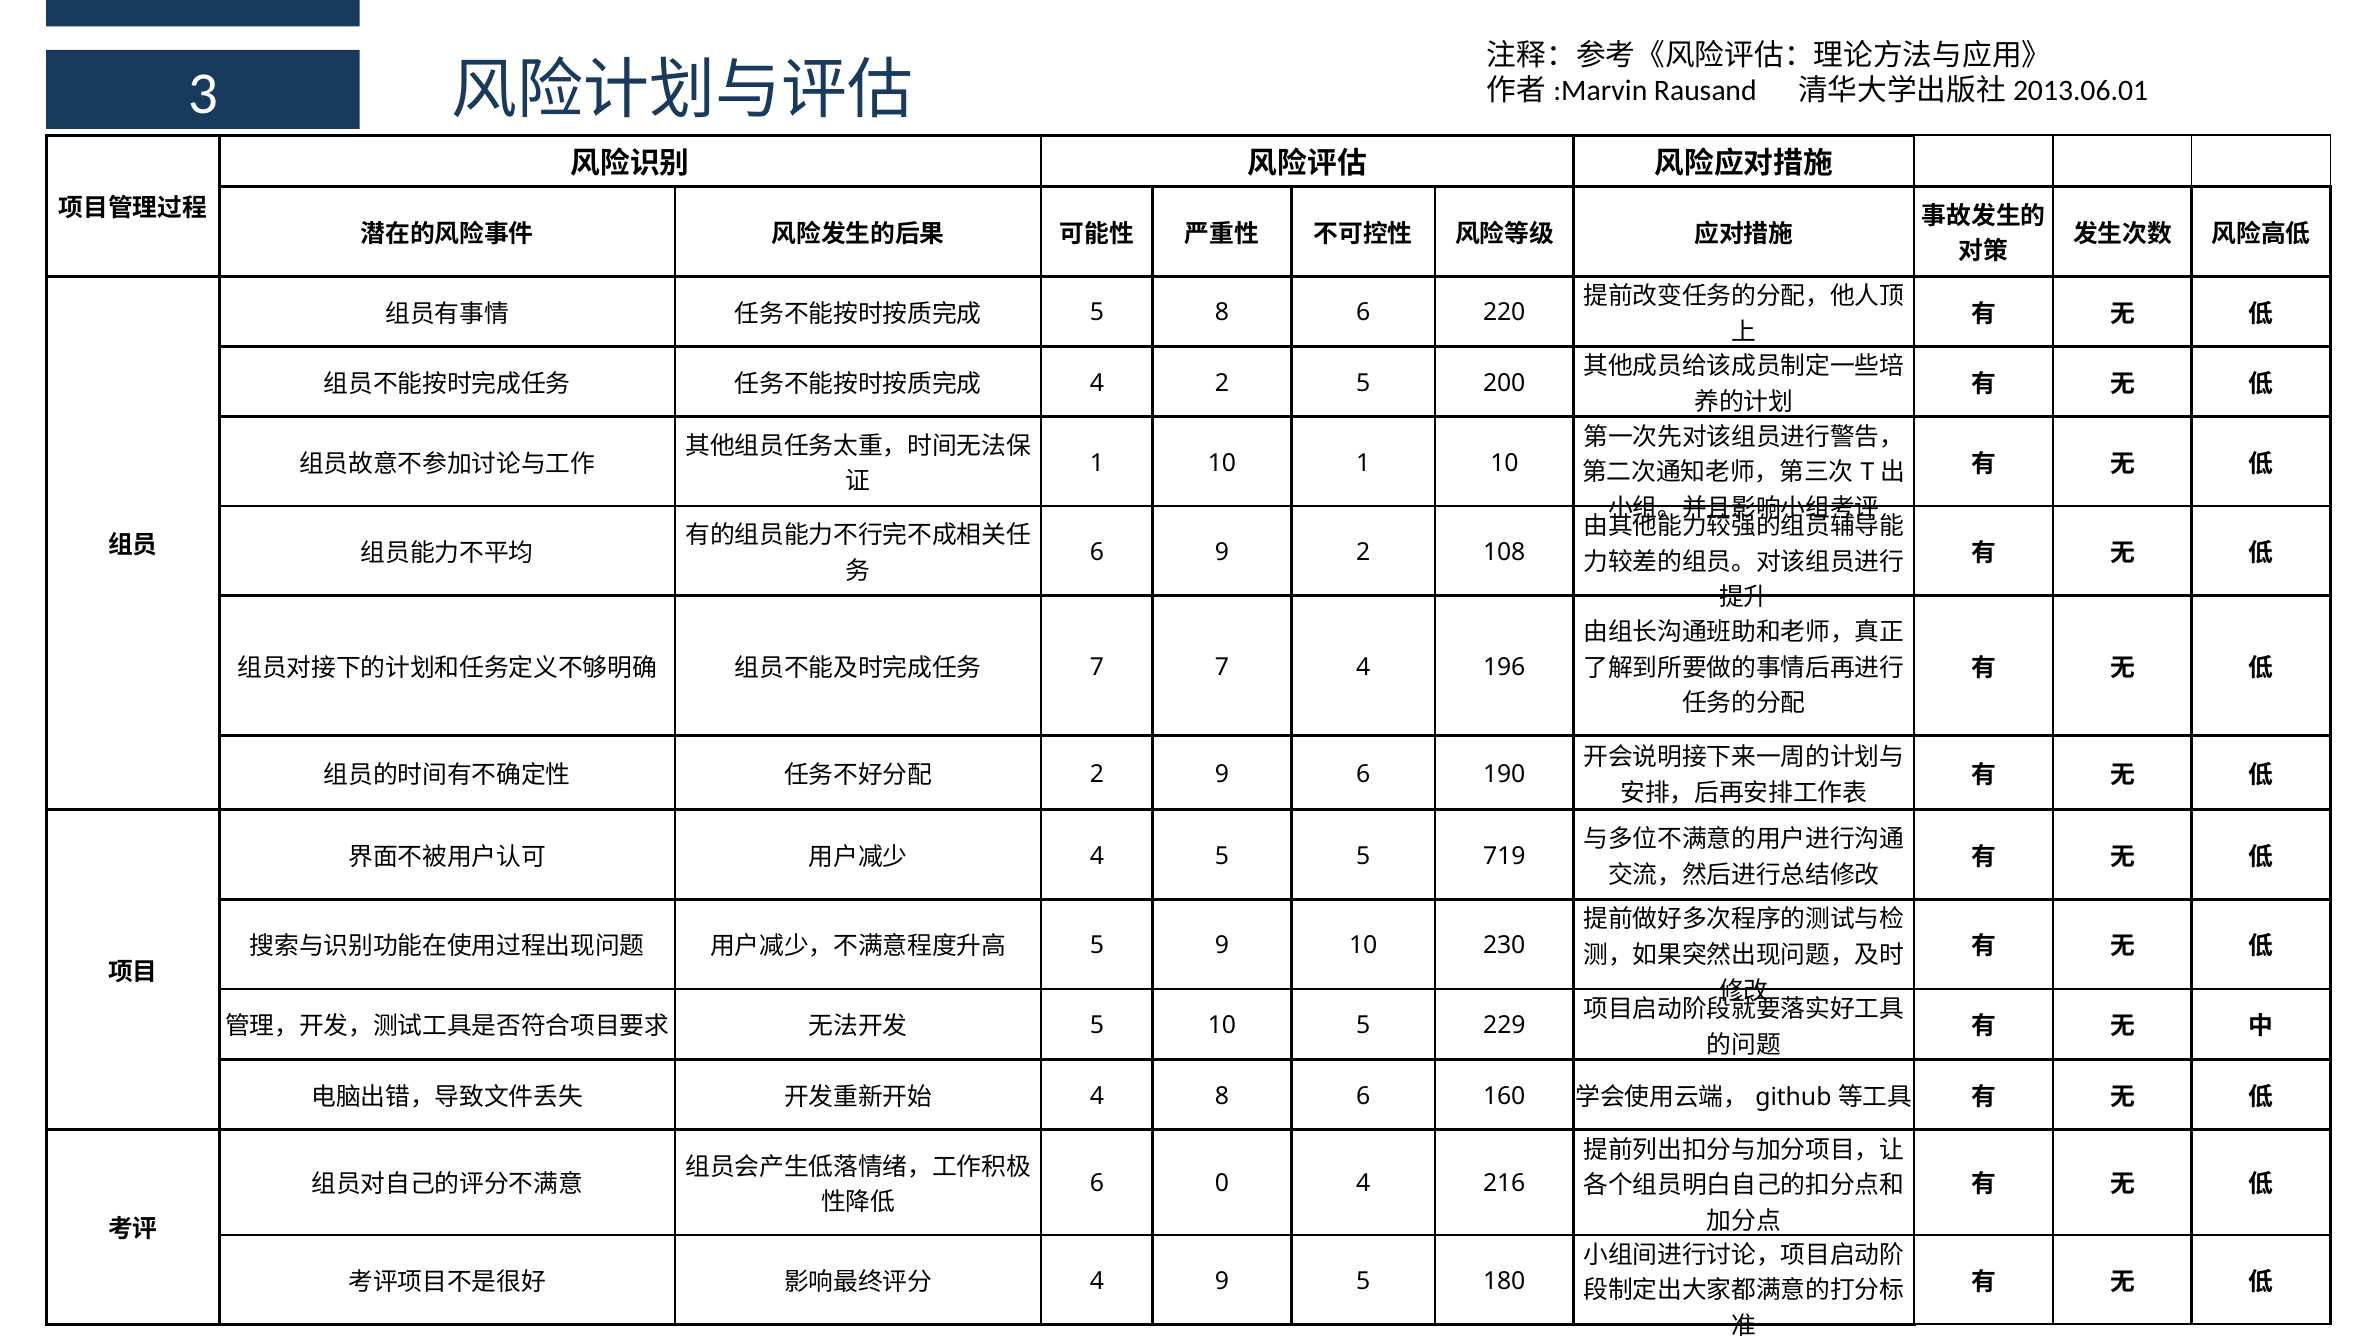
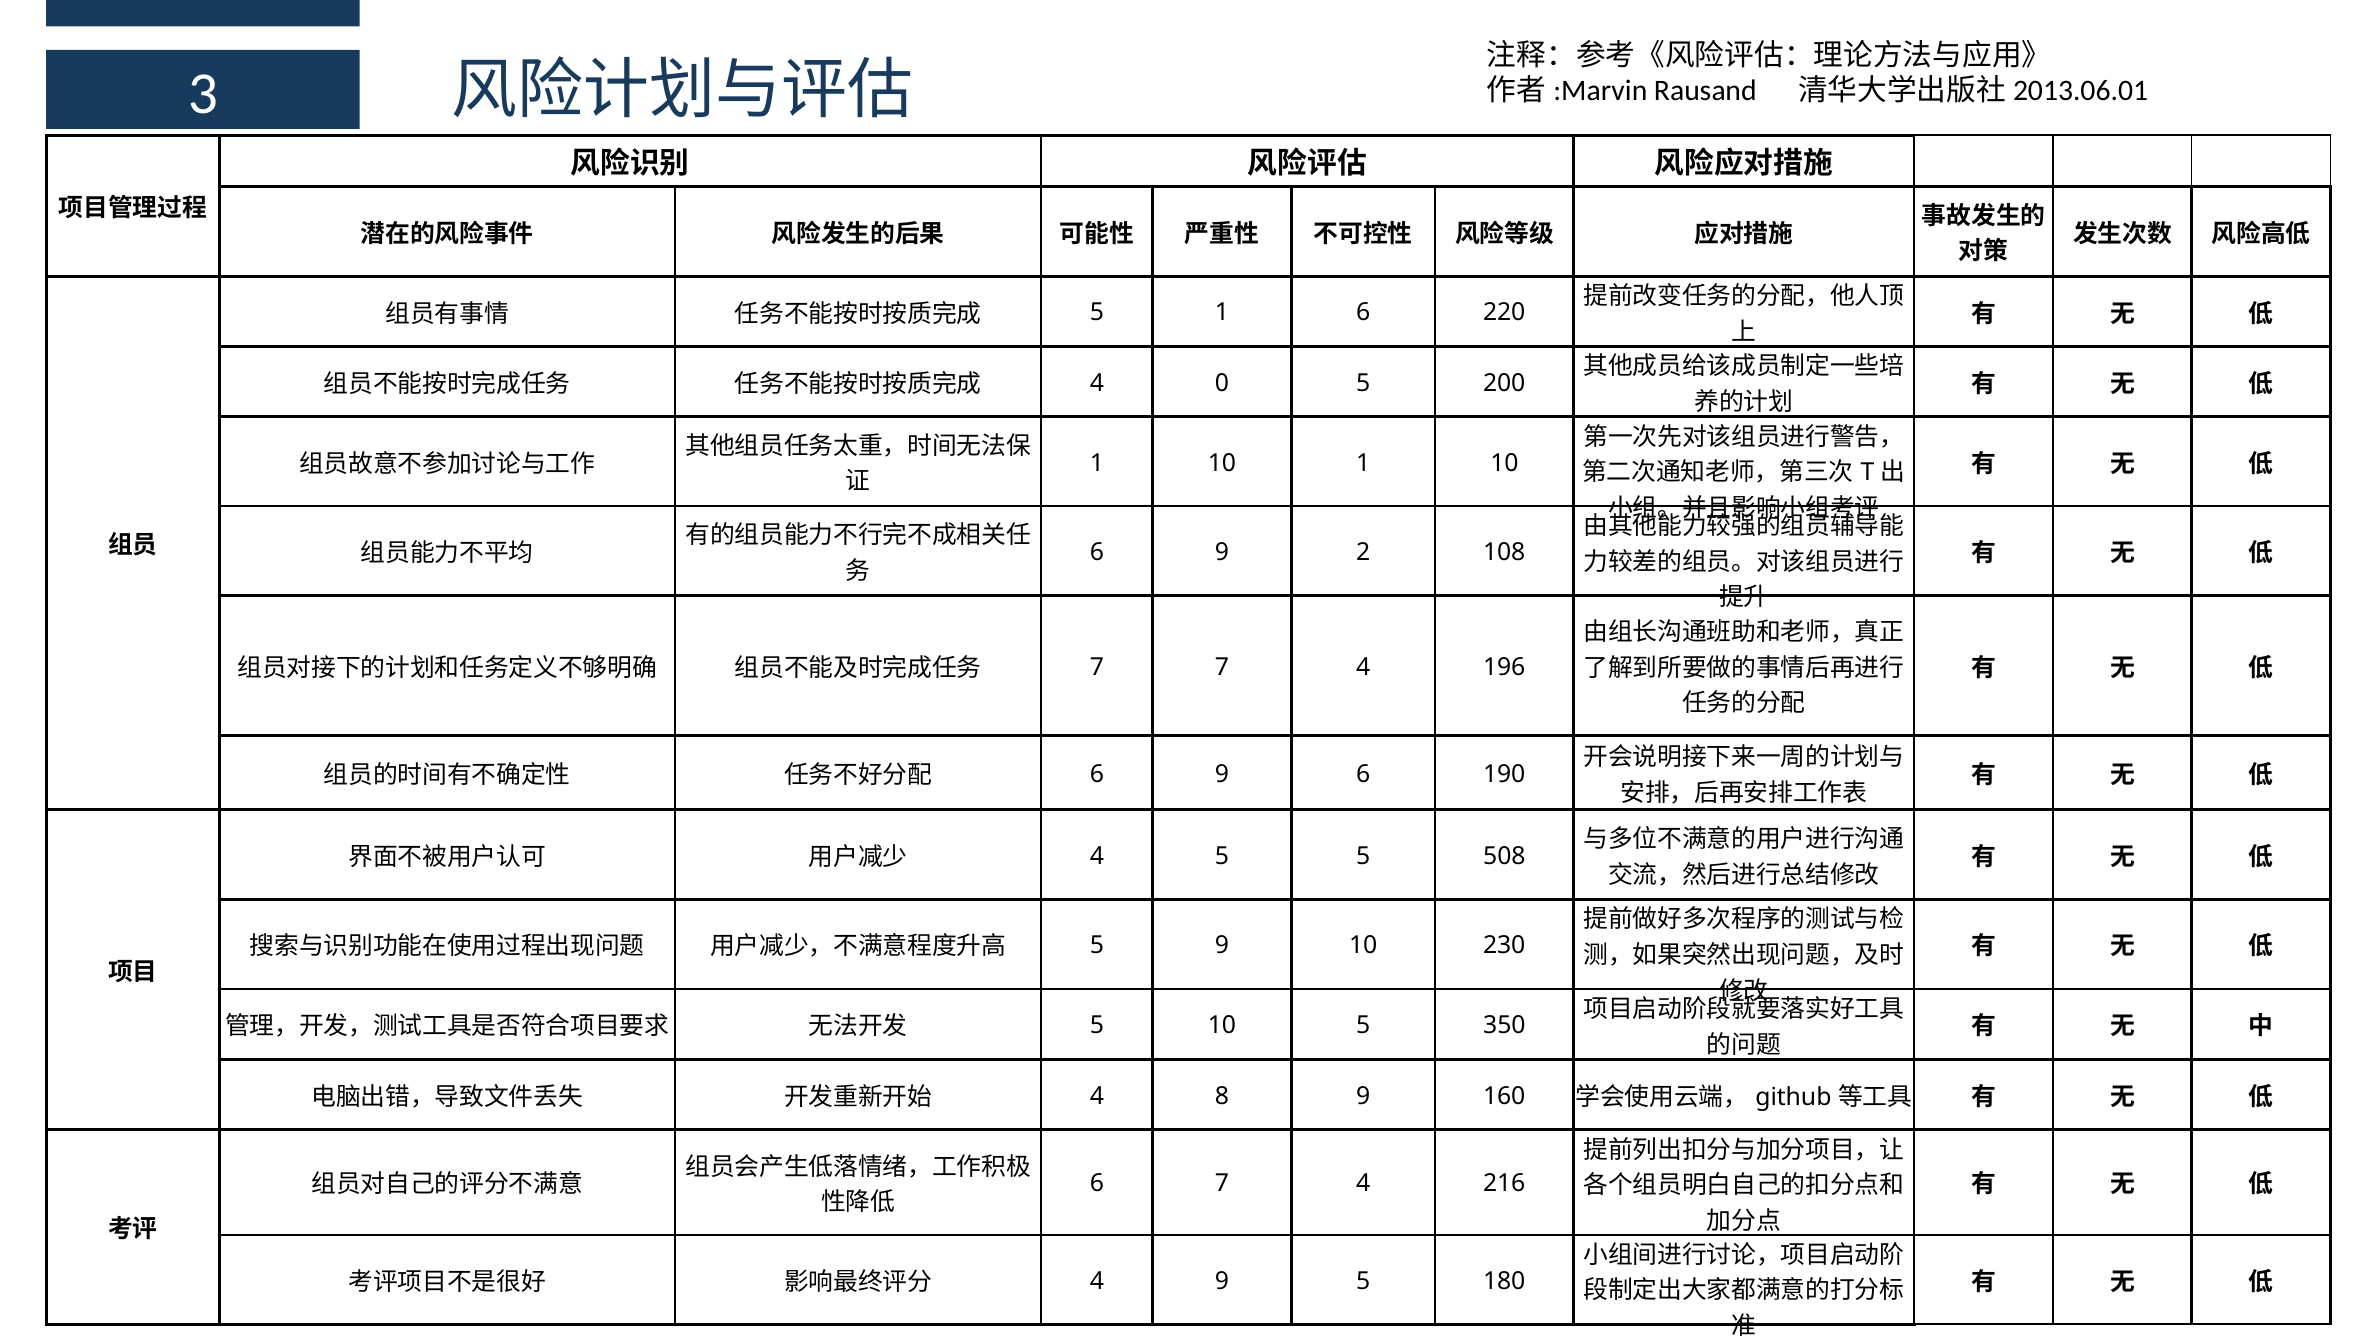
5 8: 8 -> 1 (1222, 313)
4 2: 2 -> 0 (1222, 383)
2: 2 -> 6 (1097, 774)
719: 719 -> 508 (1504, 856)
229: 229 -> 350 (1504, 1025)
4 8 6: 6 -> 9 (1363, 1096)
6 0: 0 -> 7 (1222, 1183)
